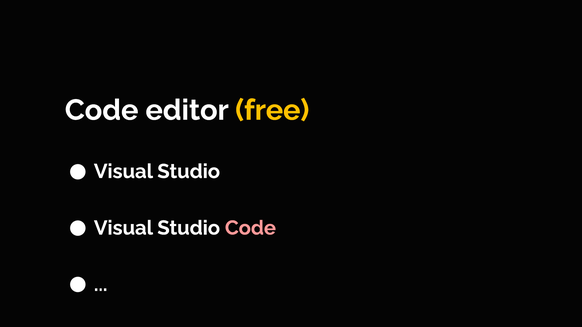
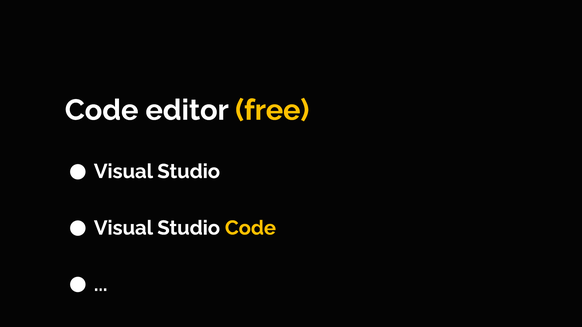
Code colour: pink -> yellow (250, 228)
